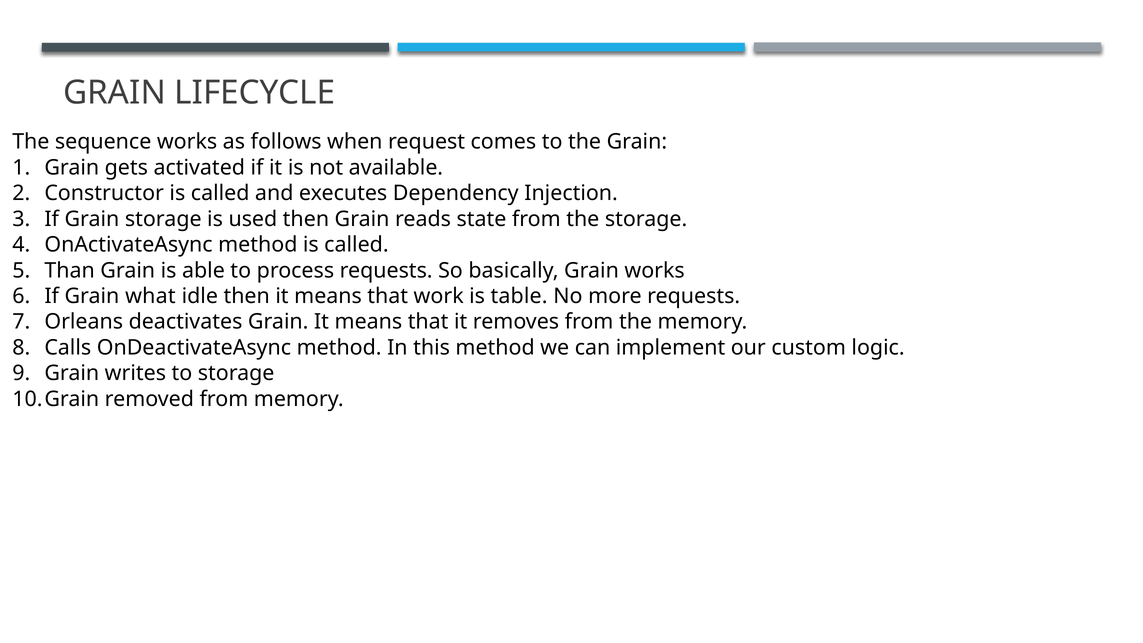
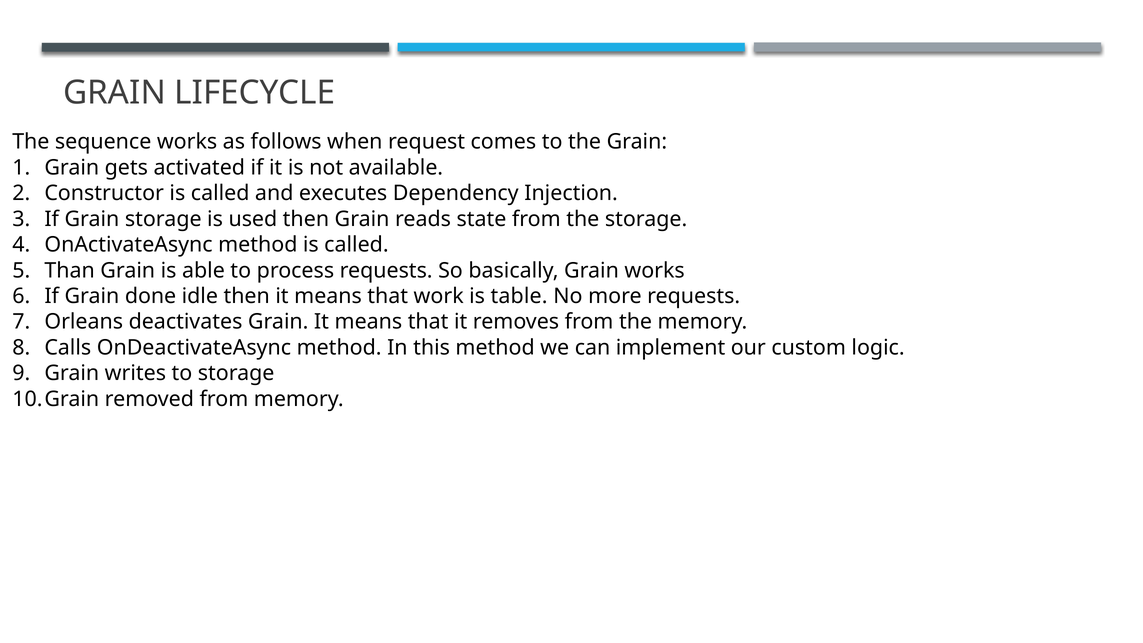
what: what -> done (151, 296)
